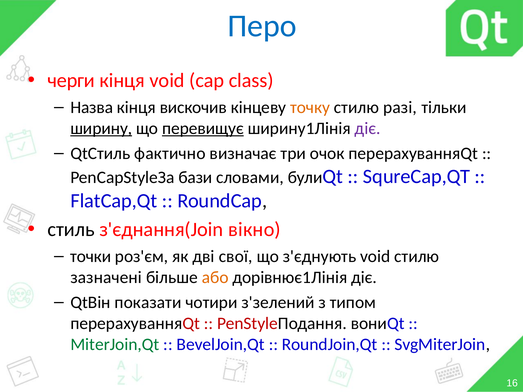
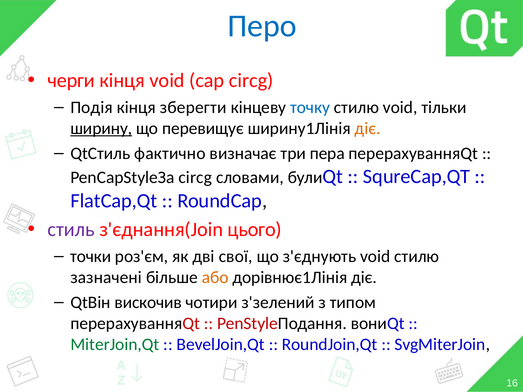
cap class: class -> circg (251, 81)
Назва: Назва -> Подія (92, 107)
вискочив: вискочив -> зберегти (193, 107)
точку colour: orange -> blue (310, 107)
стилю разі: разі -> void (400, 107)
перевищує underline: present -> none (203, 128)
діє colour: purple -> orange (368, 128)
очок: очок -> пера (327, 154)
PenCapStyleЗа бази: бази -> circg (195, 177)
стиль colour: black -> purple (71, 230)
вікно: вікно -> цього (255, 230)
показати: показати -> вискочив (148, 303)
